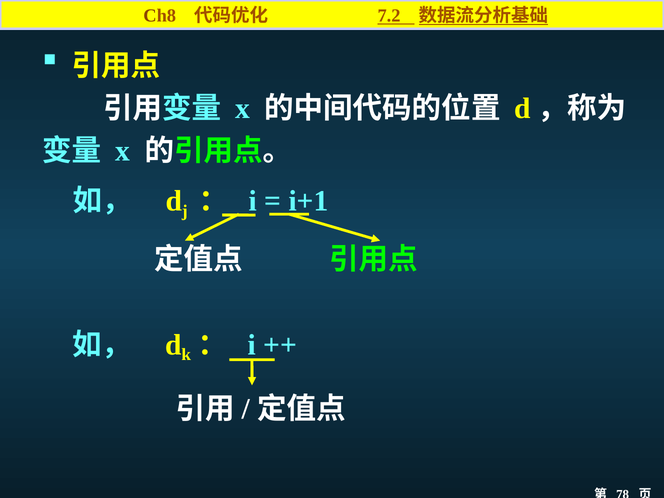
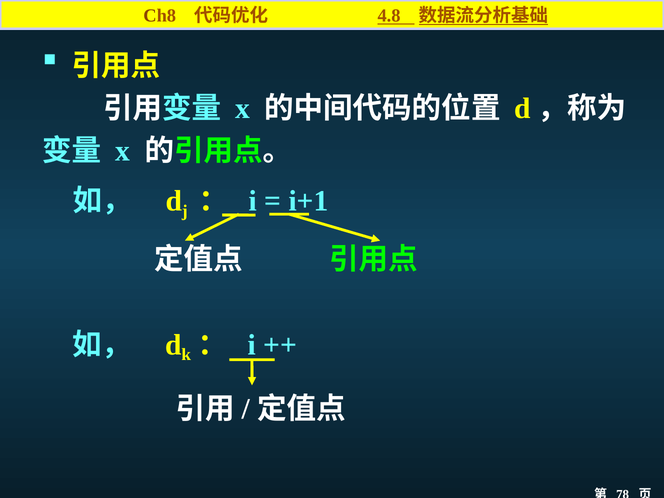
7.2: 7.2 -> 4.8 (389, 16)
